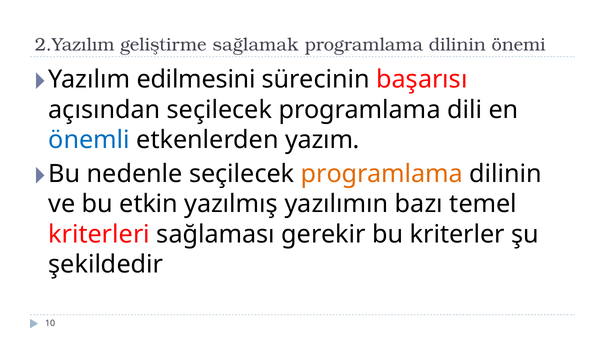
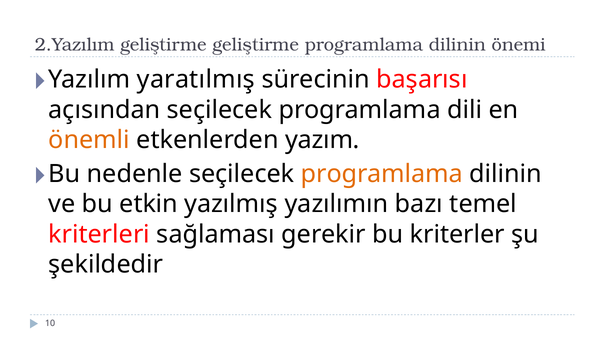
geliştirme sağlamak: sağlamak -> geliştirme (256, 45)
edilmesini: edilmesini -> yaratılmış (196, 80)
önemli colour: blue -> orange (89, 140)
